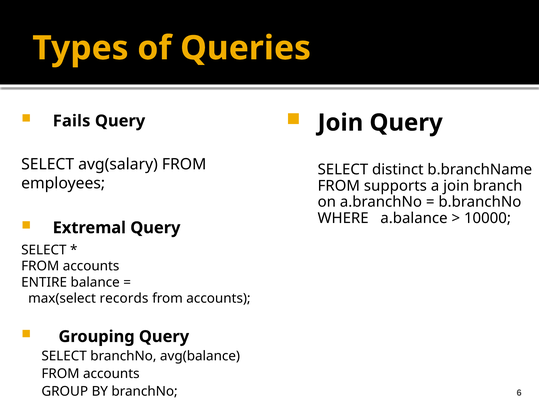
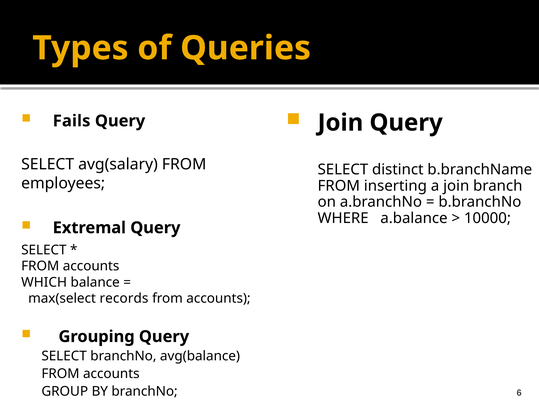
supports: supports -> inserting (395, 186)
ENTIRE: ENTIRE -> WHICH (44, 282)
